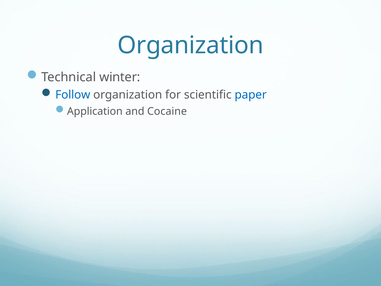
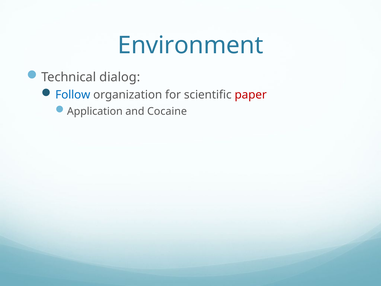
Organization: Organization -> Environment (191, 45)
winter: winter -> dialog (120, 77)
paper colour: blue -> red (251, 95)
